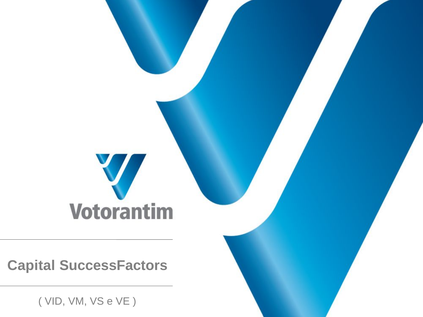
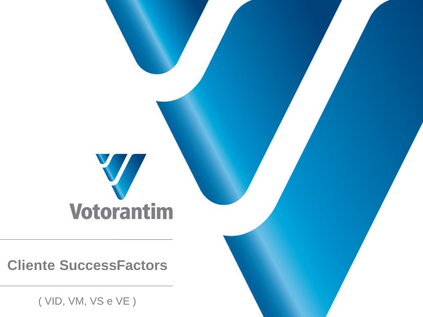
Capital: Capital -> Cliente (31, 266)
